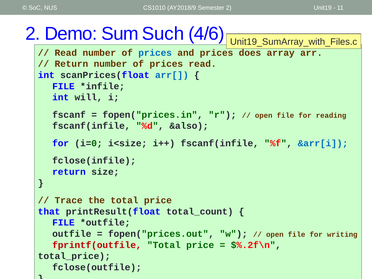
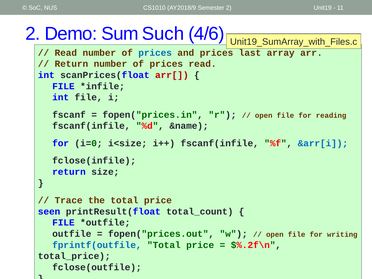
does: does -> last (250, 53)
arr[ colour: blue -> red (172, 75)
int will: will -> file (89, 97)
&also: &also -> &name (189, 126)
that: that -> seen (49, 211)
fprintf(outfile colour: red -> blue (97, 245)
